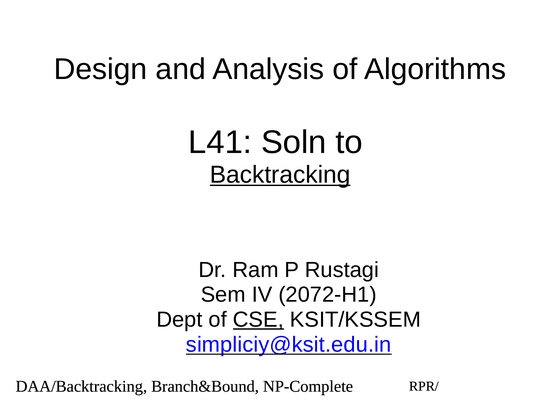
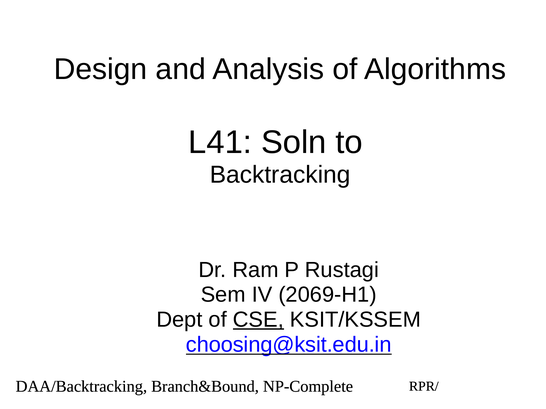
Backtracking underline: present -> none (280, 175)
2072-H1: 2072-H1 -> 2069-H1 (328, 295)
simpliciy@ksit.edu.in: simpliciy@ksit.edu.in -> choosing@ksit.edu.in (289, 345)
